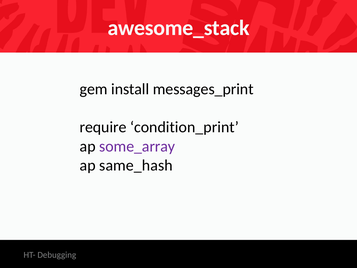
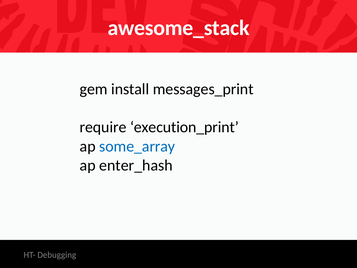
condition_print: condition_print -> execution_print (184, 127)
some_array colour: purple -> blue (137, 146)
same_hash: same_hash -> enter_hash (136, 165)
